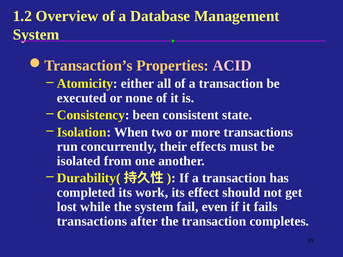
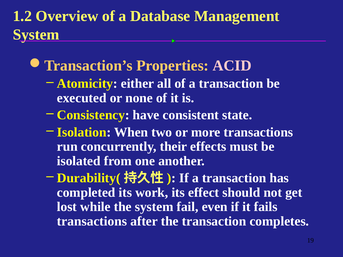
been: been -> have (146, 115)
